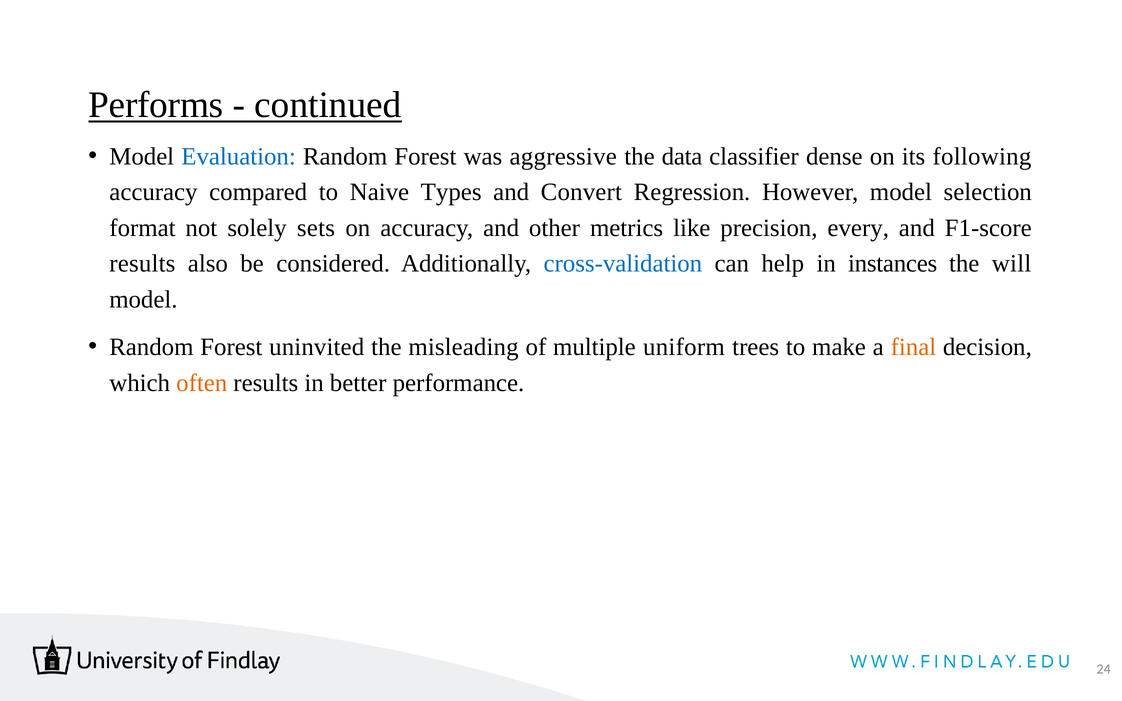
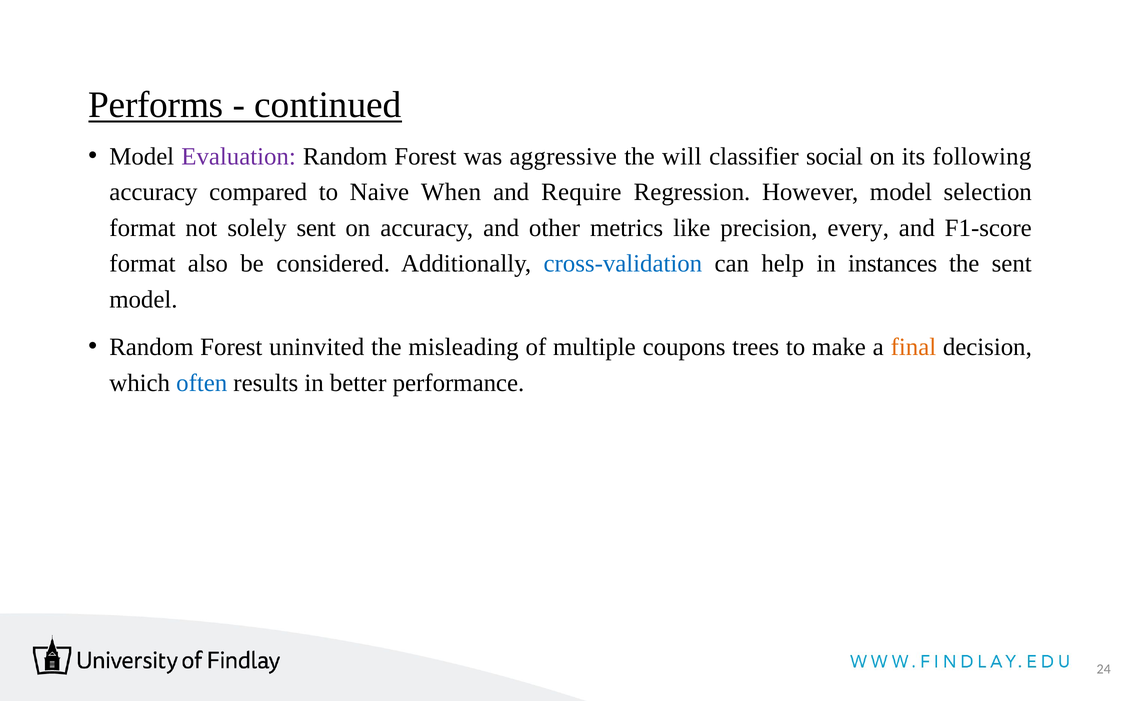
Evaluation colour: blue -> purple (239, 156)
data: data -> will (682, 156)
dense: dense -> social (834, 156)
Types: Types -> When (451, 192)
Convert: Convert -> Require (581, 192)
solely sets: sets -> sent (316, 228)
results: results -> format (142, 264)
the will: will -> sent (1012, 264)
uniform: uniform -> coupons (684, 347)
often colour: orange -> blue (202, 383)
